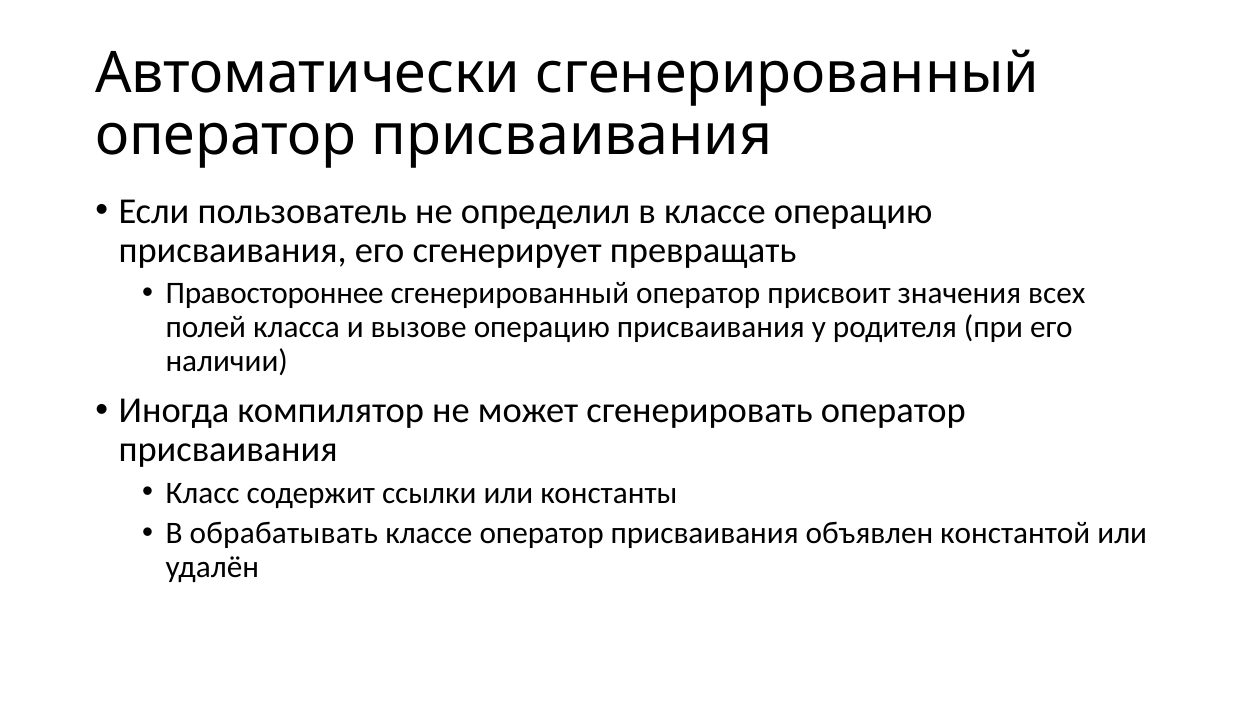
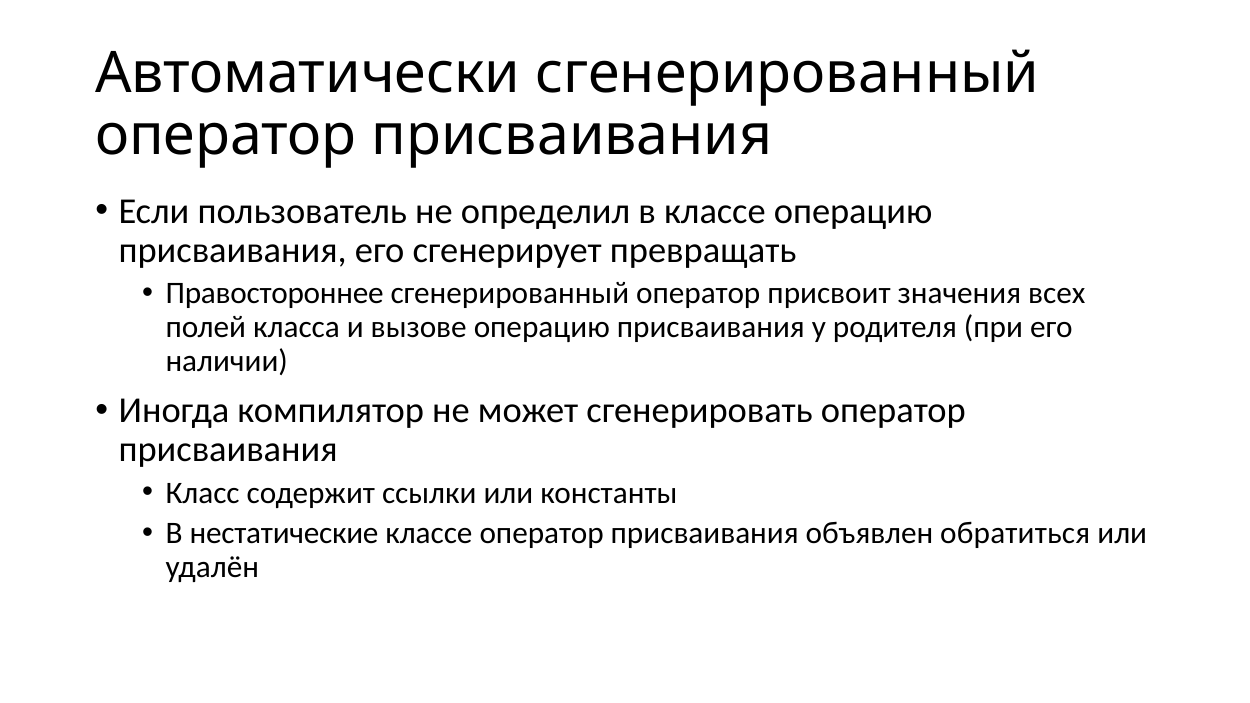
обрабатывать: обрабатывать -> нестатические (284, 533)
константой: константой -> обратиться (1015, 533)
